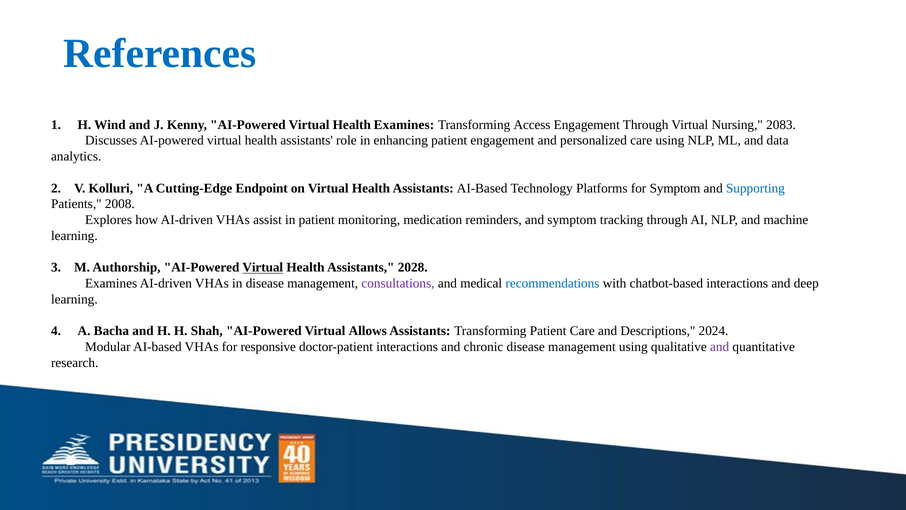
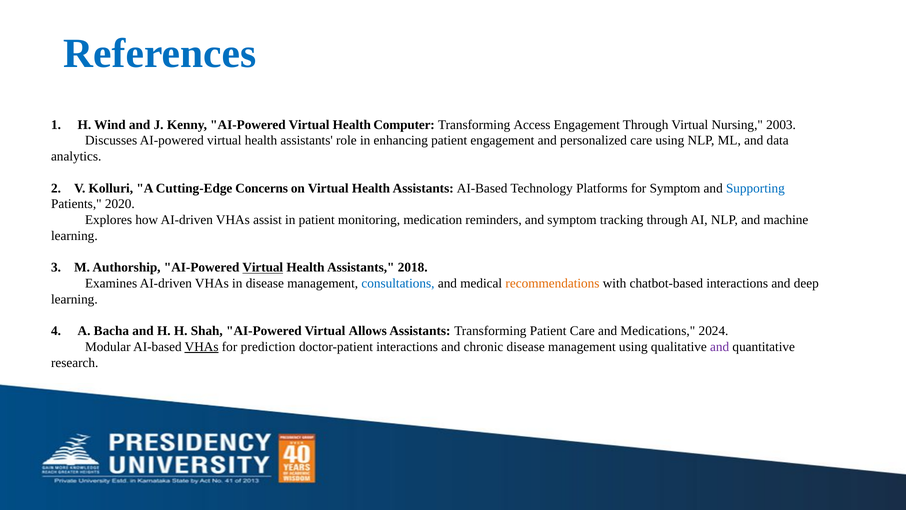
Health Examines: Examines -> Computer (404, 125)
2083: 2083 -> 2003 (781, 125)
Endpoint: Endpoint -> Concerns (262, 188)
2008: 2008 -> 2020 (120, 204)
2028: 2028 -> 2018 (413, 267)
consultations colour: purple -> blue (398, 283)
recommendations colour: blue -> orange (552, 283)
Descriptions: Descriptions -> Medications (658, 331)
VHAs underline: none -> present (202, 347)
responsive: responsive -> prediction (268, 347)
